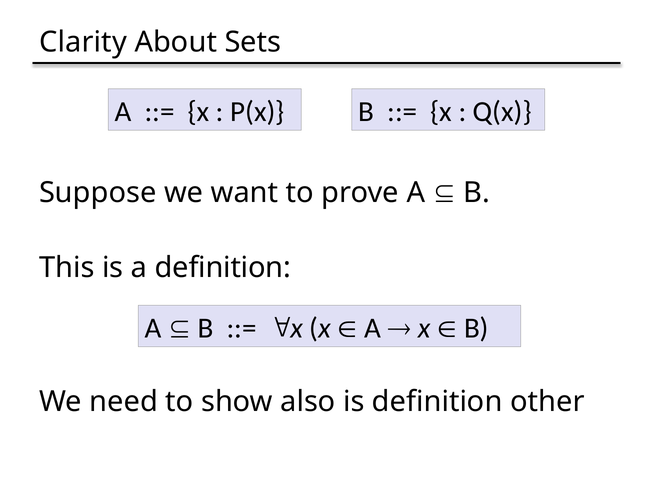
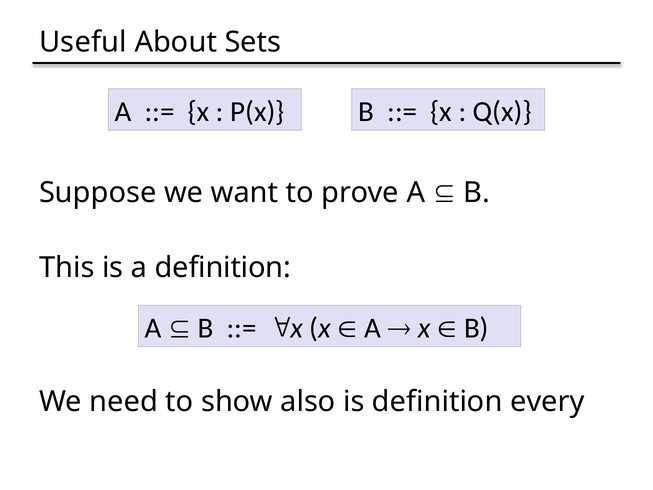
Clarity: Clarity -> Useful (83, 42)
other: other -> every (547, 402)
